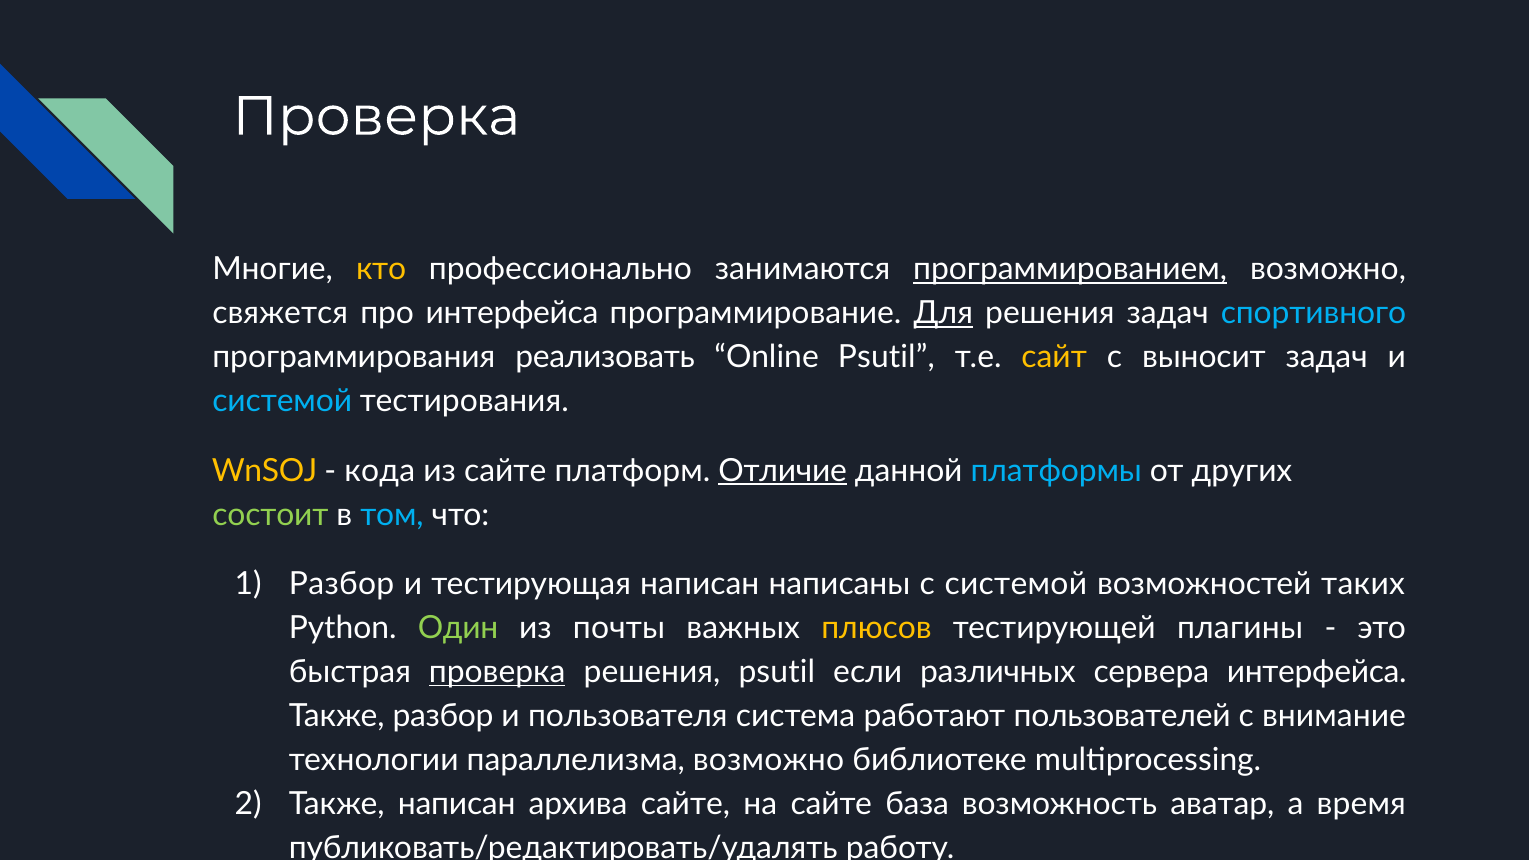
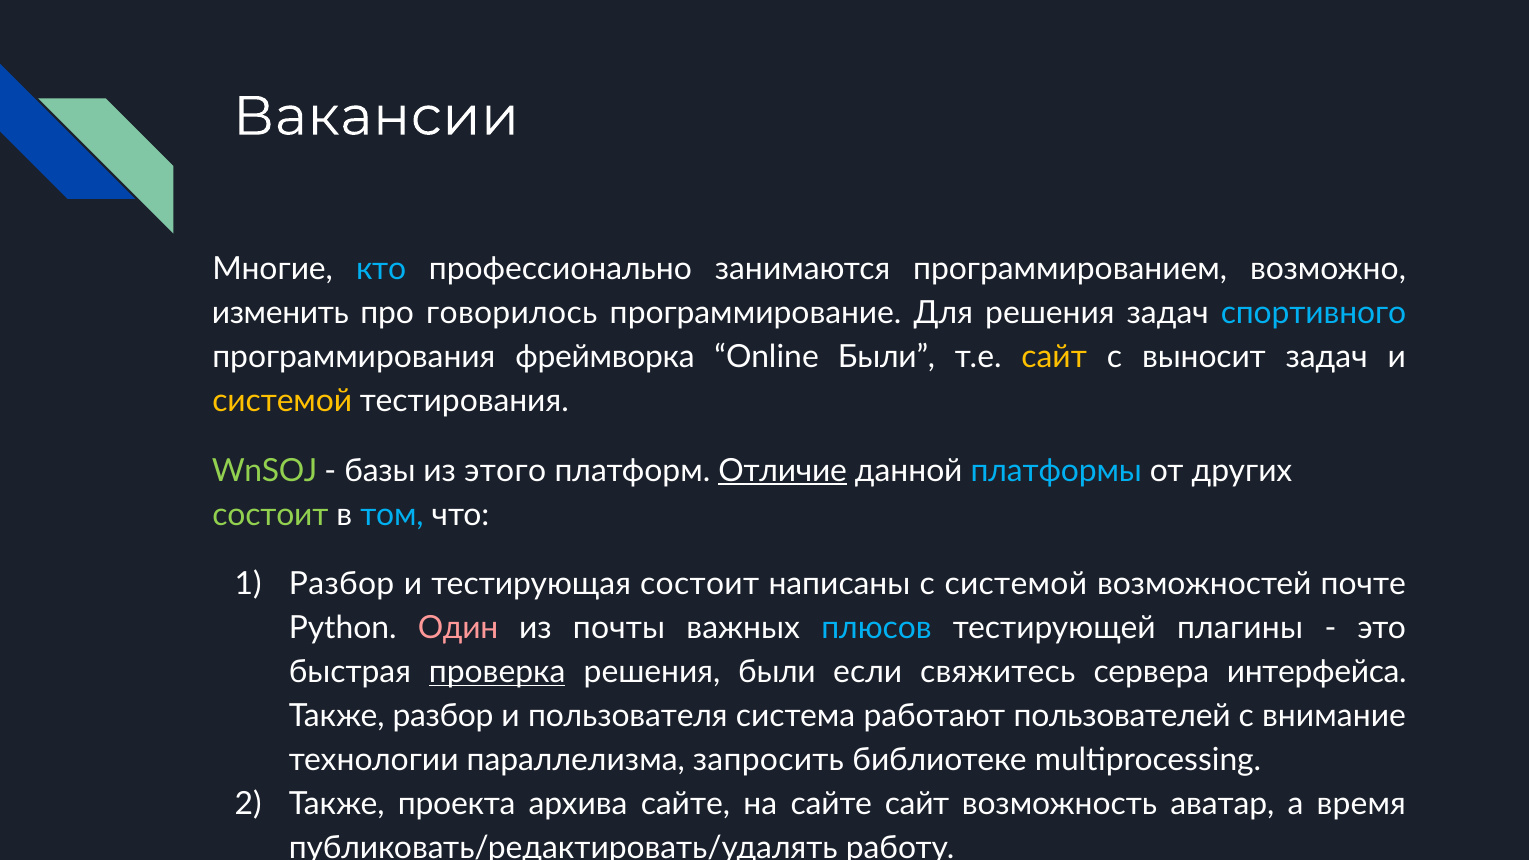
Проверка: Проверка -> Вакансии (376, 116)
кто colour: yellow -> light blue (381, 269)
программированием underline: present -> none (1070, 269)
свяжется: свяжется -> изменить (280, 313)
про интерфейса: интерфейса -> говорилось (512, 313)
Для underline: present -> none (943, 313)
реализовать: реализовать -> фреймворка (605, 357)
Online Psutil: Psutil -> Были (887, 357)
системой colour: light blue -> yellow (282, 401)
WnSOJ colour: yellow -> light green (265, 471)
кода: кода -> базы (380, 471)
из сайте: сайте -> этого (505, 471)
тестирующая написан: написан -> состоит (700, 584)
таких: таких -> почте (1363, 584)
Один colour: light green -> pink (458, 628)
плюсов colour: yellow -> light blue (876, 628)
решения psutil: psutil -> были (777, 672)
различных: различных -> свяжитесь (998, 672)
параллелизма возможно: возможно -> запросить (768, 760)
Также написан: написан -> проекта (457, 804)
сайте база: база -> сайт (917, 804)
